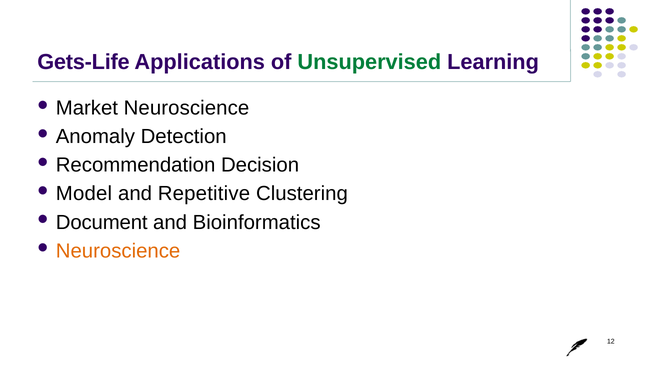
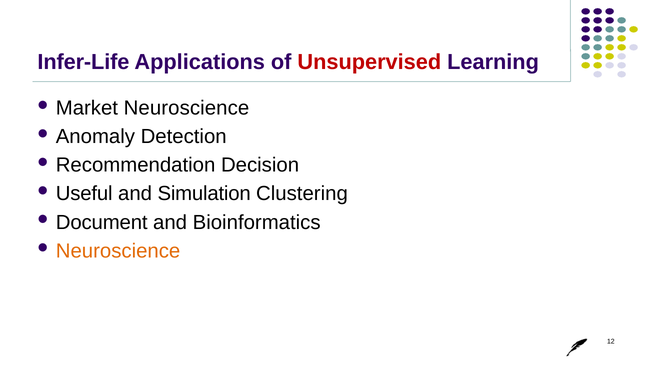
Gets-Life: Gets-Life -> Infer-Life (83, 62)
Unsupervised colour: green -> red (369, 62)
Model: Model -> Useful (84, 194)
Repetitive: Repetitive -> Simulation (204, 194)
